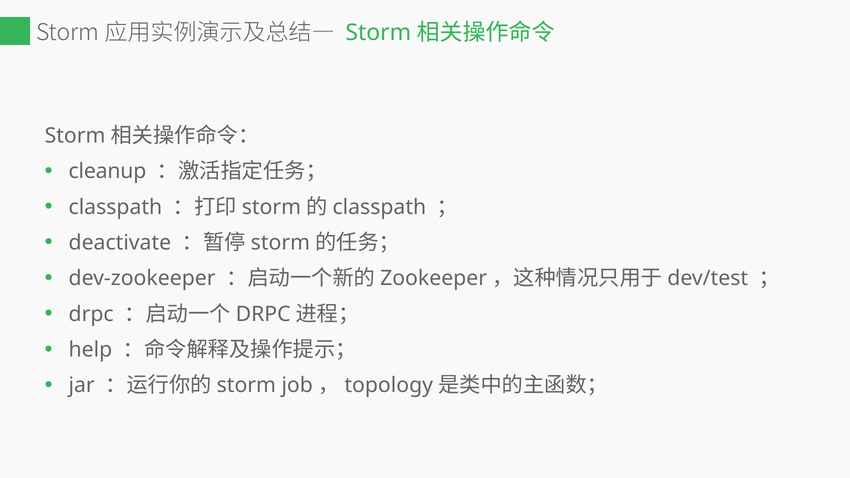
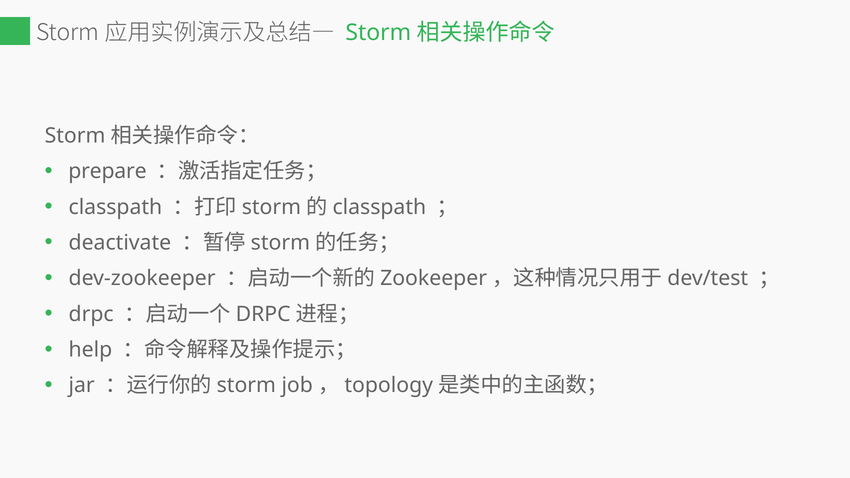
cleanup: cleanup -> prepare (107, 171)
